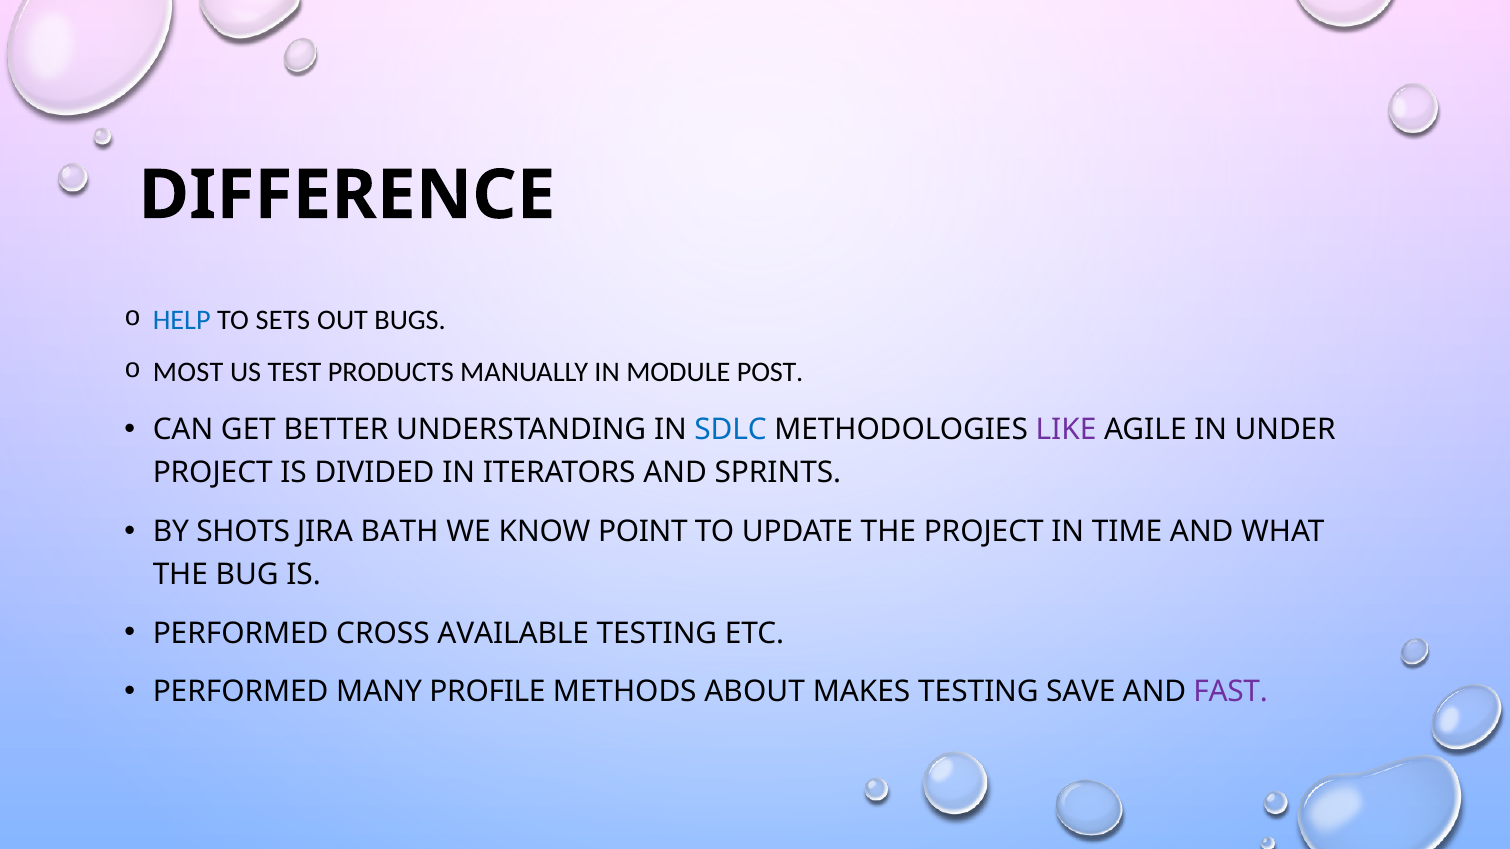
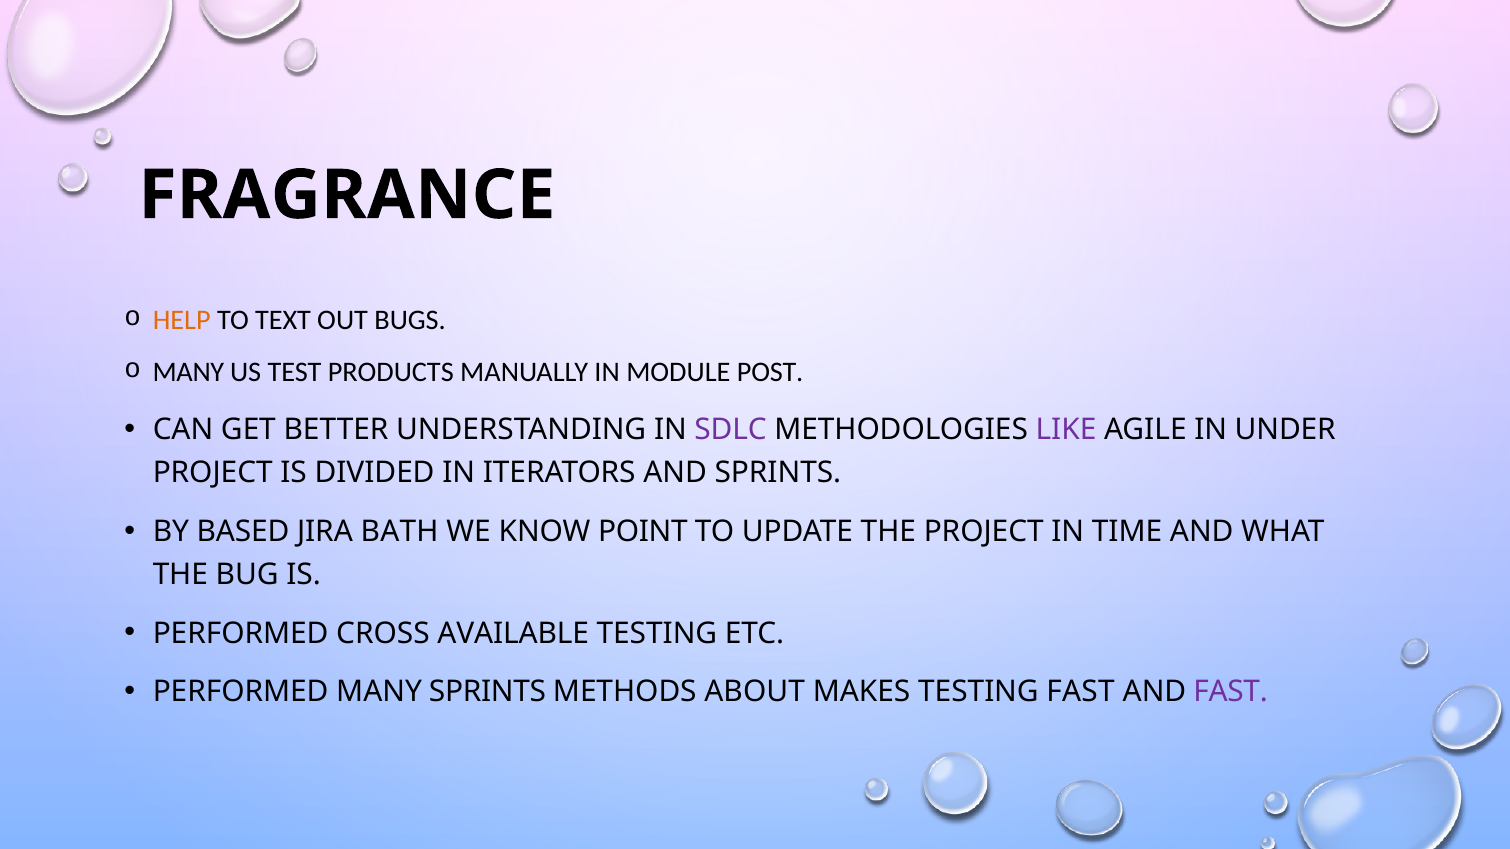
DIFFERENCE: DIFFERENCE -> FRAGRANCE (347, 195)
HELP colour: blue -> orange (182, 320)
SETS: SETS -> TEXT (283, 320)
MOST: MOST -> MANY (188, 372)
SDLC colour: blue -> purple (731, 430)
SHOTS: SHOTS -> BASED (243, 532)
MANY PROFILE: PROFILE -> SPRINTS (488, 692)
TESTING SAVE: SAVE -> FAST (1081, 692)
